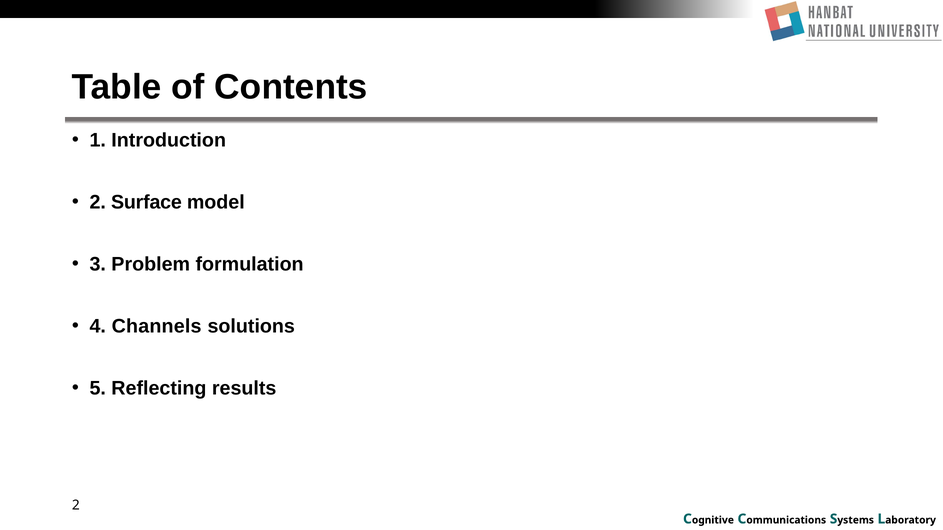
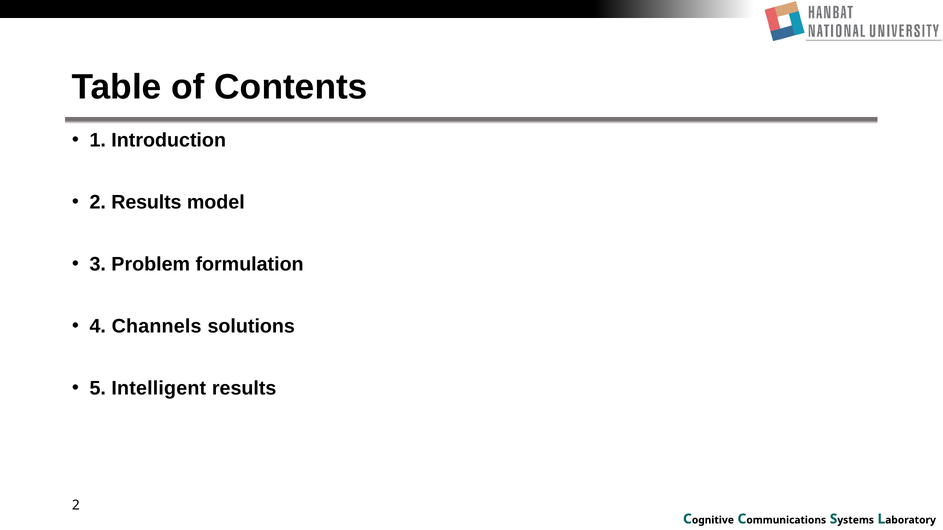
2 Surface: Surface -> Results (146, 202)
Reflecting: Reflecting -> Intelligent (159, 389)
